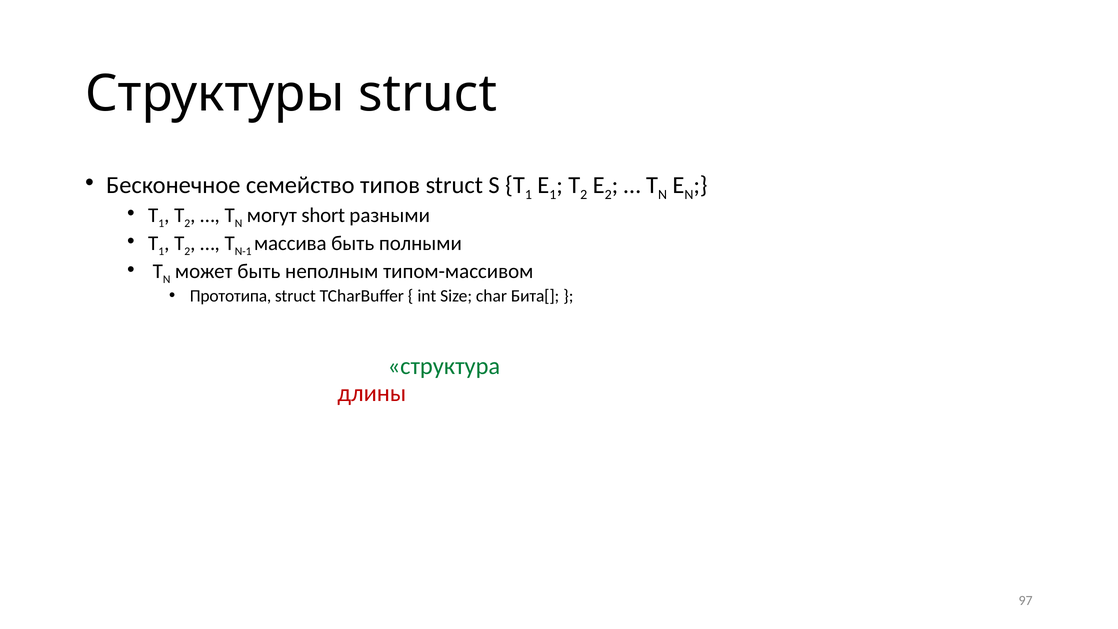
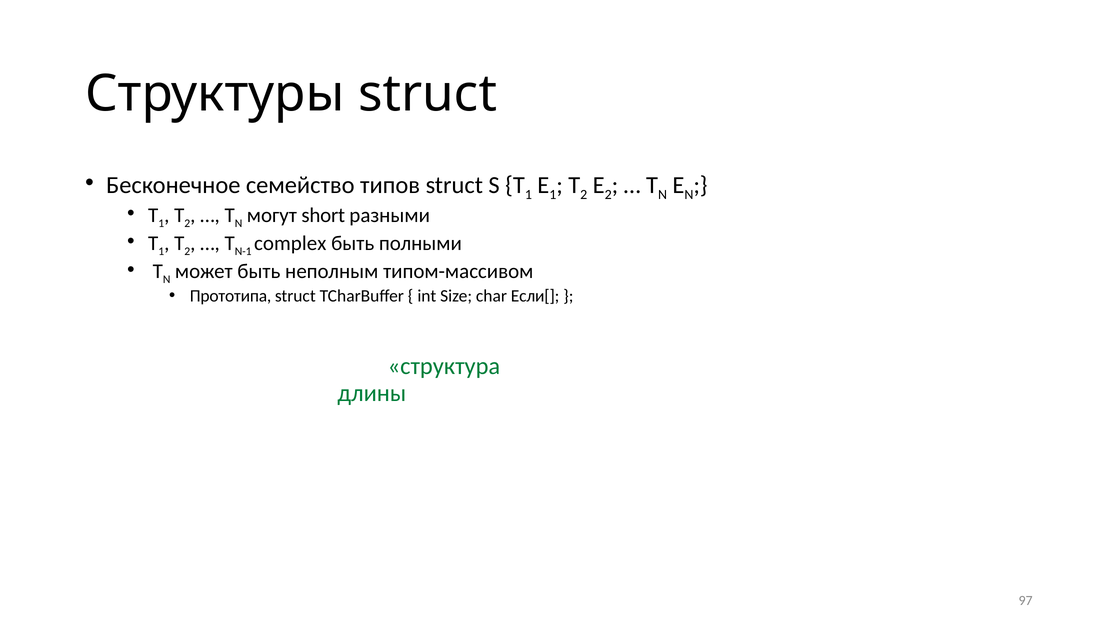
массива: массива -> complex (290, 243)
Бита[: Бита[ -> Если[ (535, 296)
длины colour: red -> green (372, 393)
